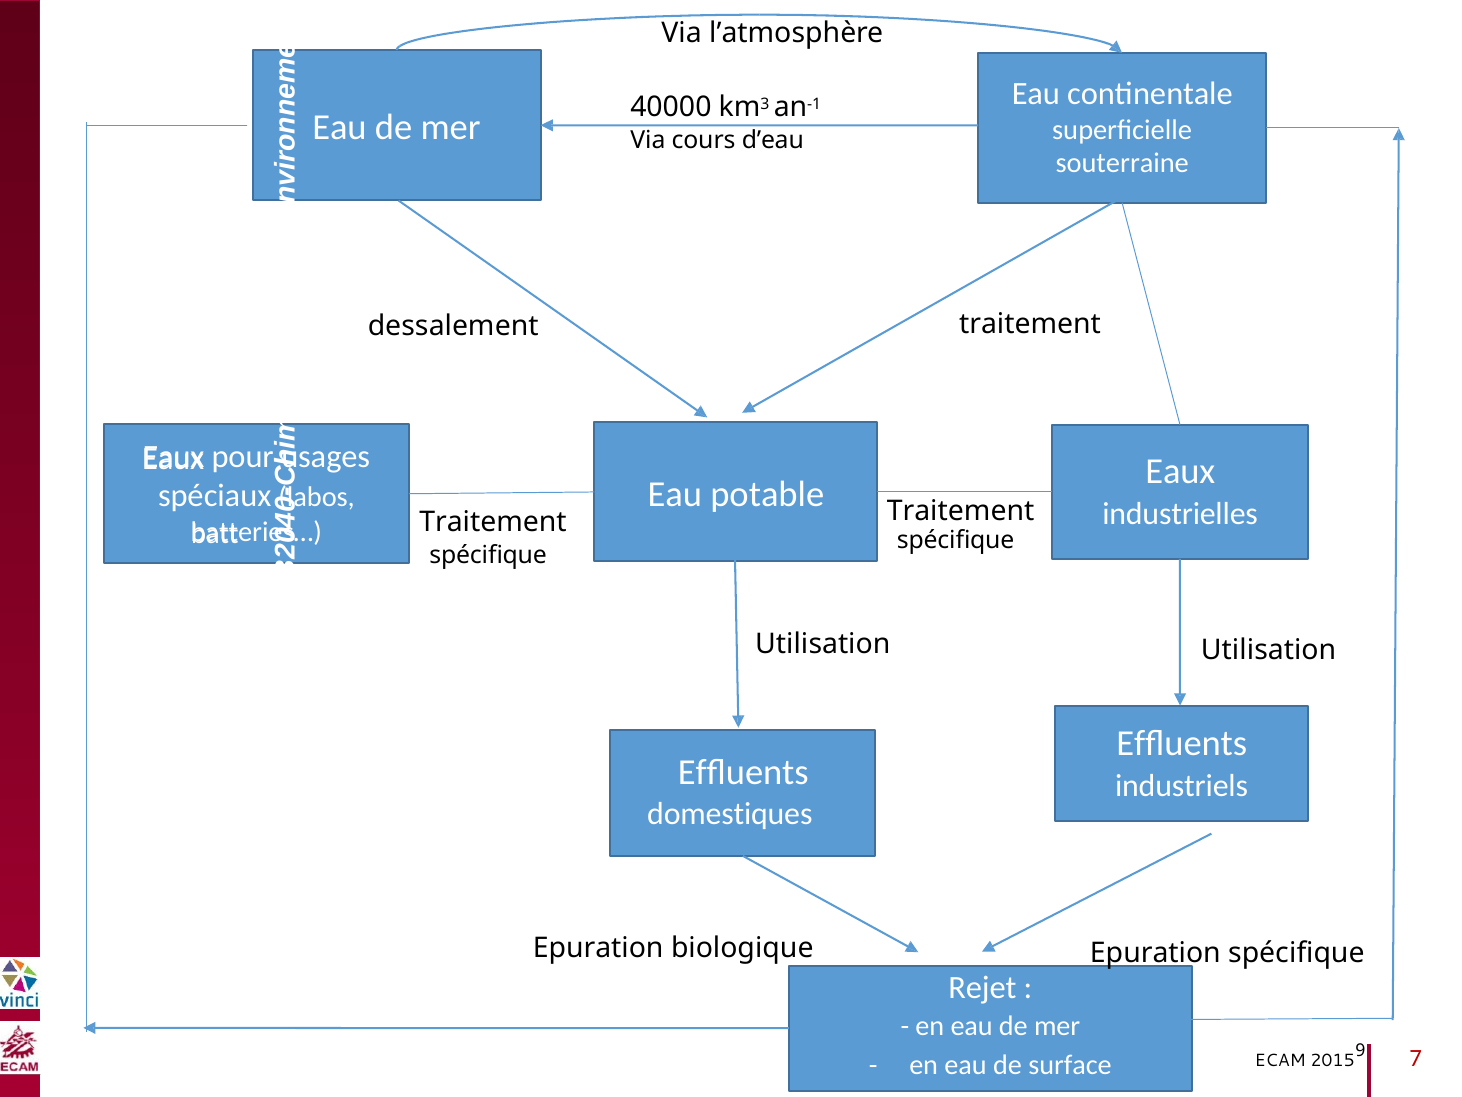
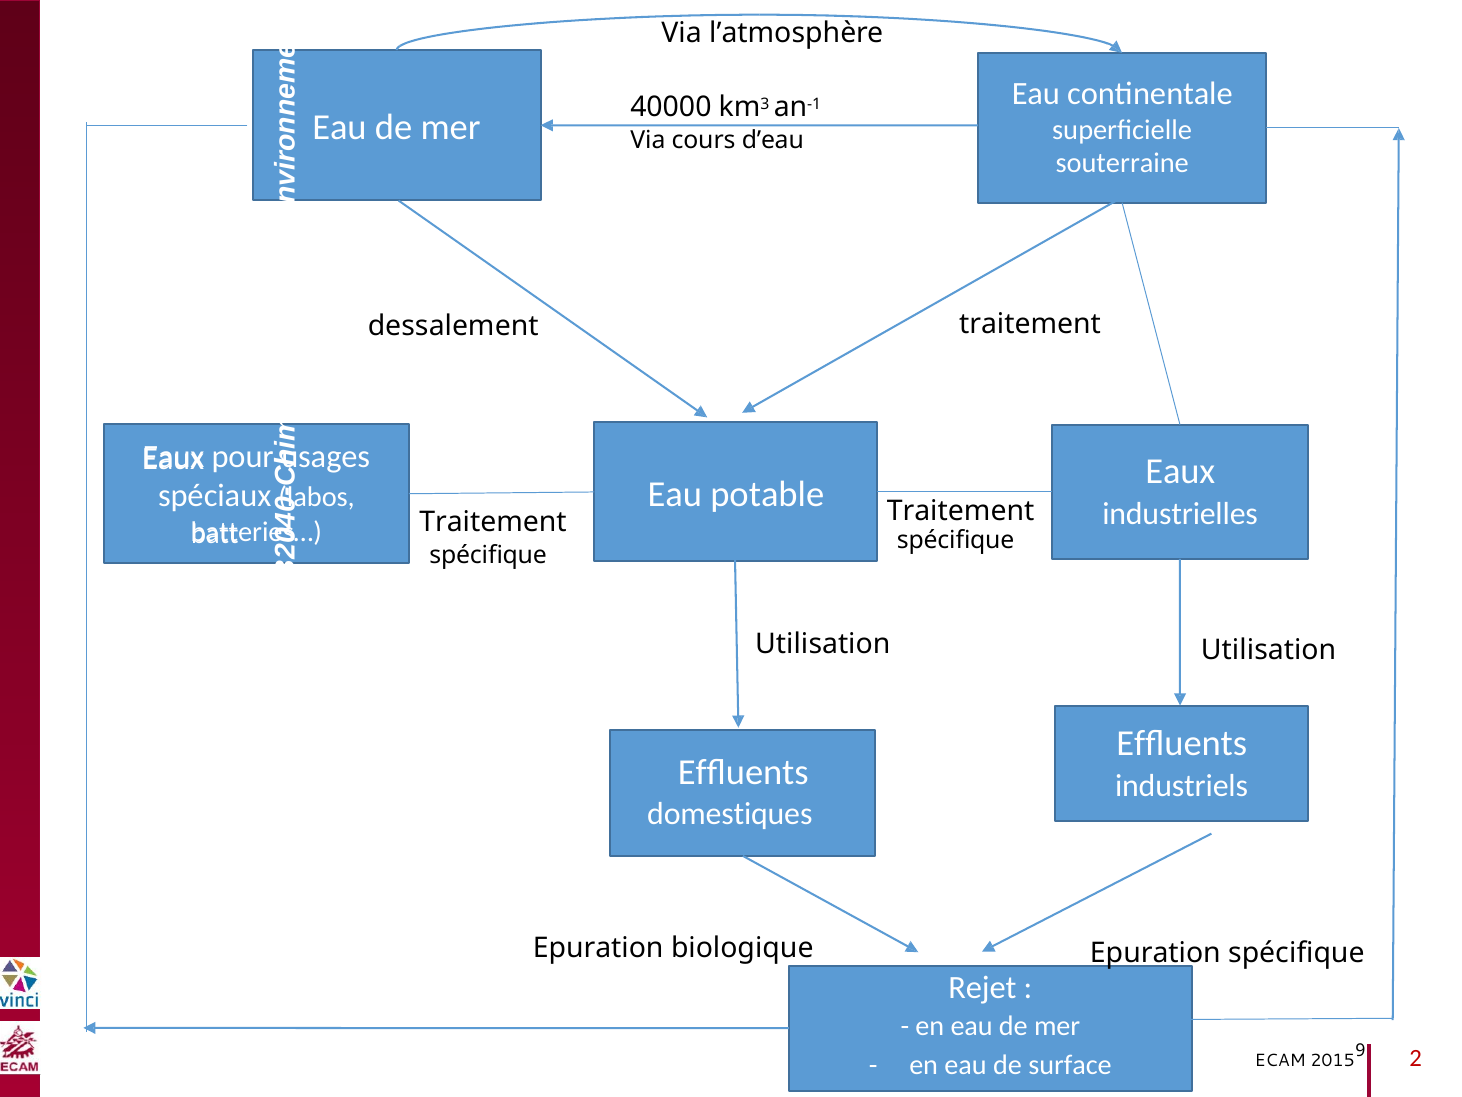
9 7: 7 -> 2 (1416, 1058)
